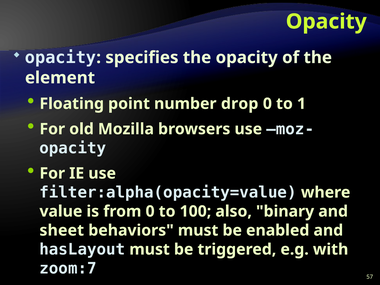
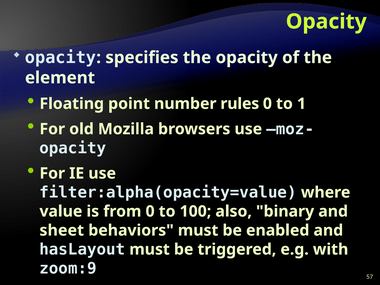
drop: drop -> rules (240, 104)
zoom:7: zoom:7 -> zoom:9 (68, 268)
